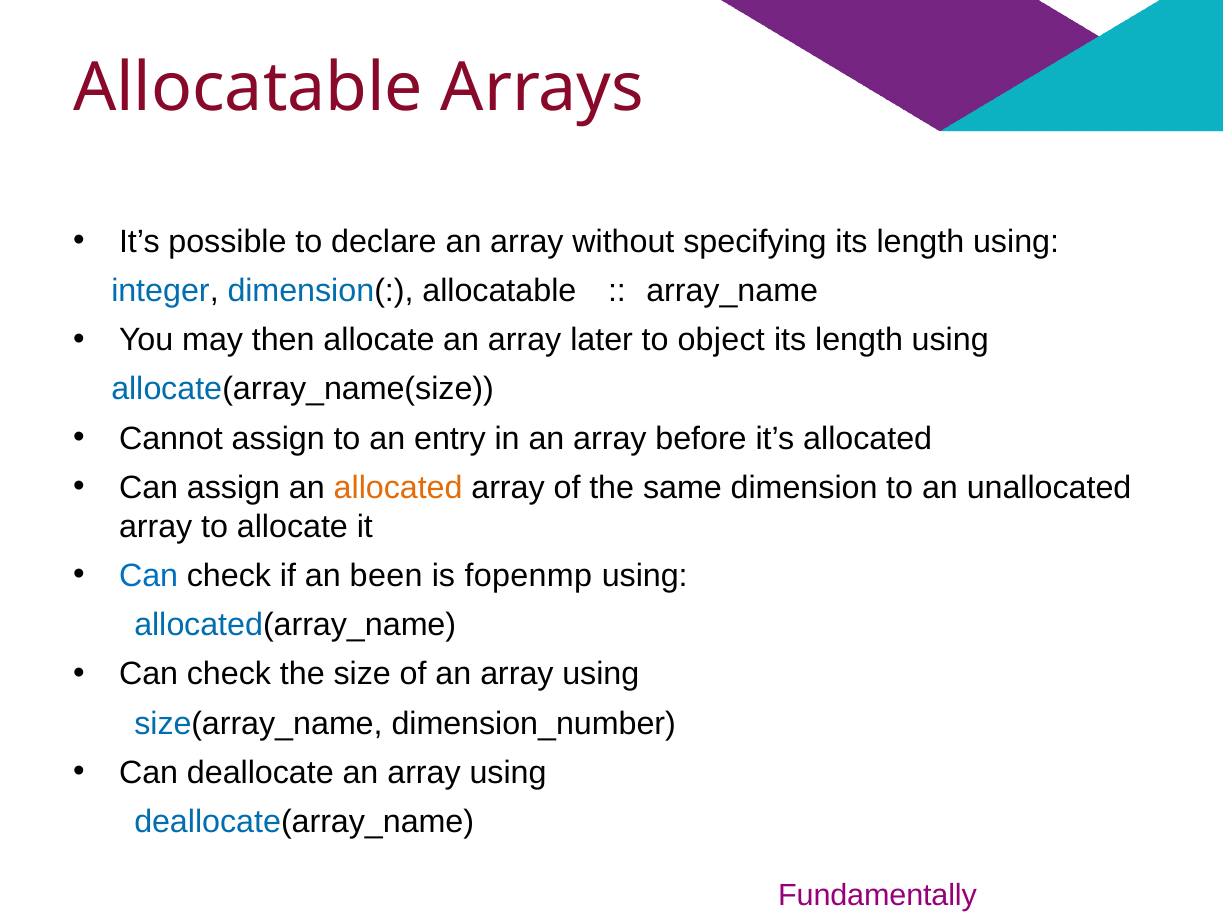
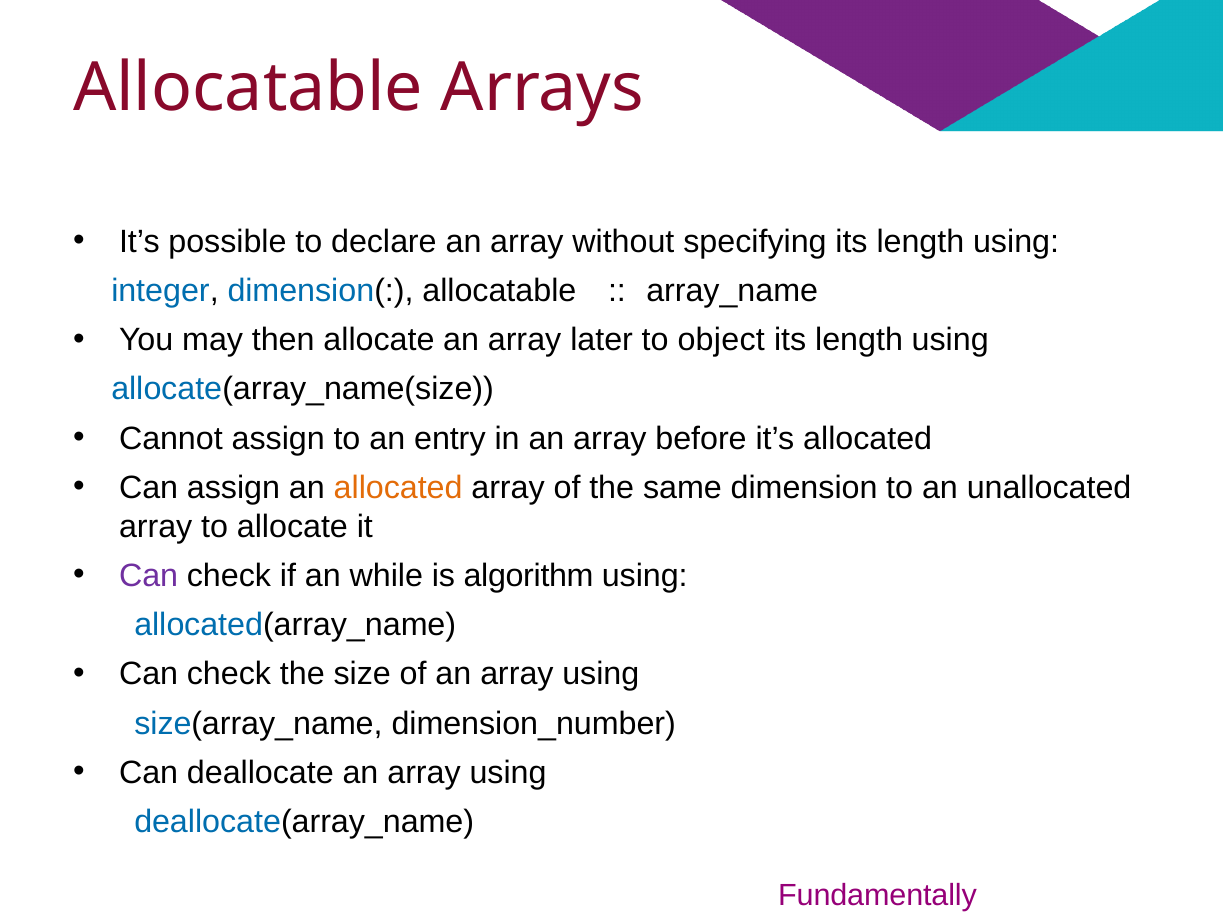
Can colour: blue -> purple (149, 576)
been: been -> while (386, 576)
fopenmp: fopenmp -> algorithm (529, 576)
